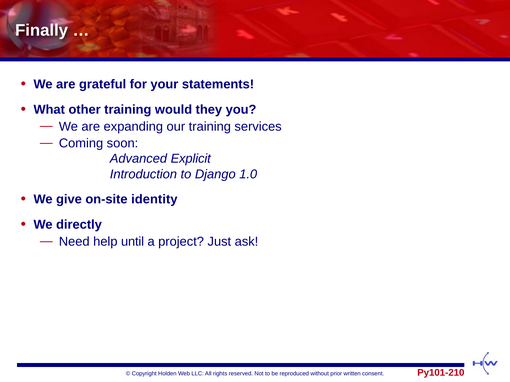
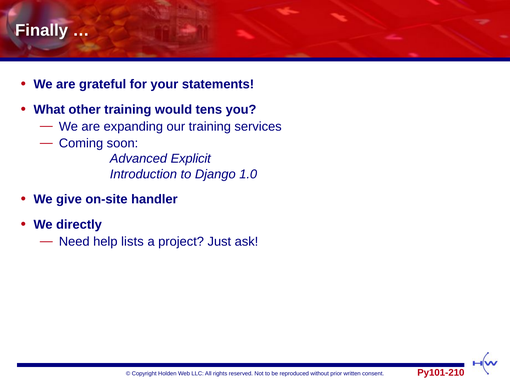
they: they -> tens (209, 110)
identity: identity -> handler (154, 200)
until: until -> lists (132, 242)
